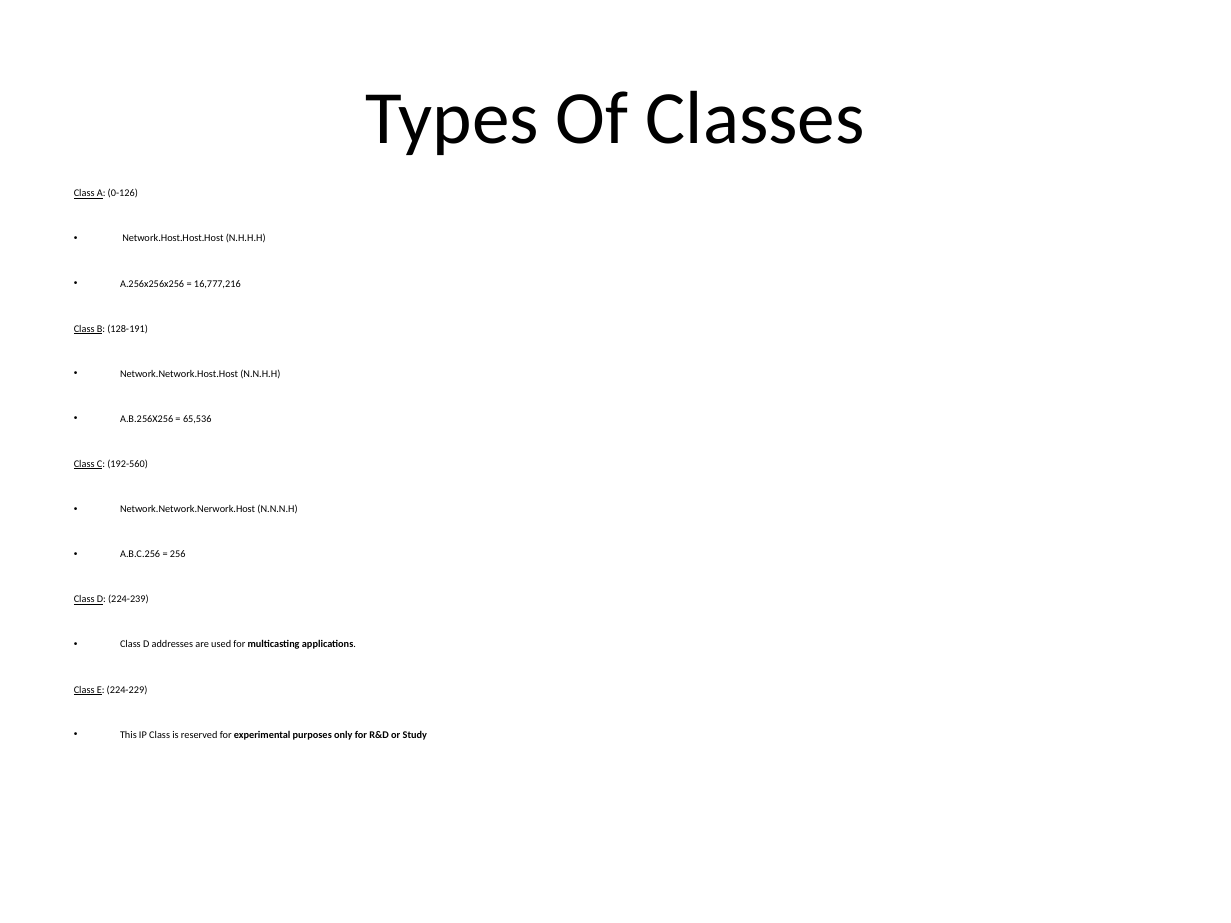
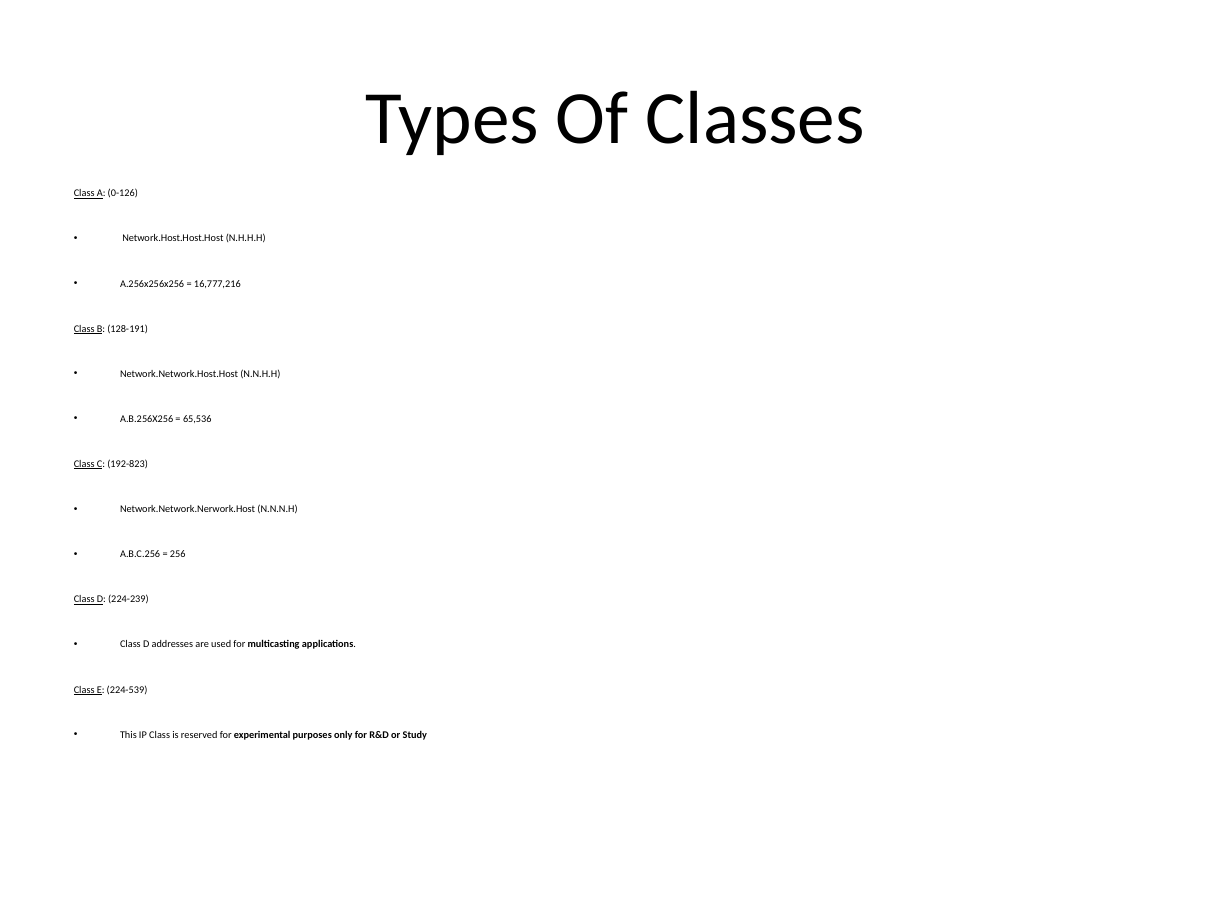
192-560: 192-560 -> 192-823 (128, 464)
224-229: 224-229 -> 224-539 (127, 690)
